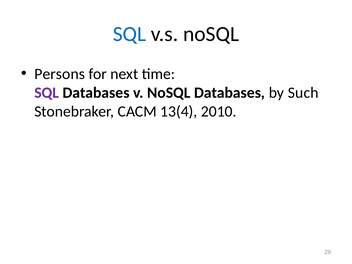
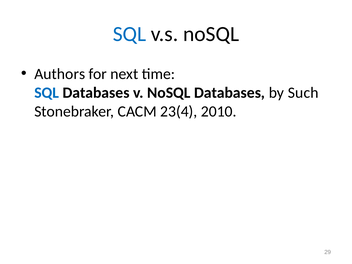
Persons: Persons -> Authors (60, 74)
SQL colour: purple -> blue (47, 93)
13(4: 13(4 -> 23(4 (179, 111)
